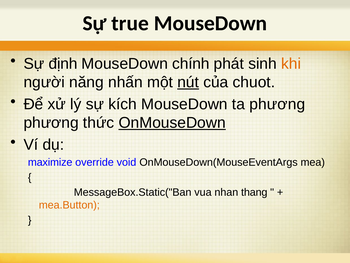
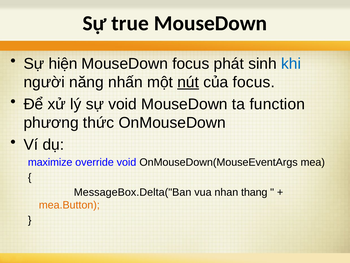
định: định -> hiện (63, 63)
MouseDown chính: chính -> focus (191, 63)
khi colour: orange -> blue (291, 63)
của chuot: chuot -> focus (254, 82)
sự kích: kích -> void (123, 104)
ta phương: phương -> function (277, 104)
OnMouseDown underline: present -> none (172, 123)
MessageBox.Static("Ban: MessageBox.Static("Ban -> MessageBox.Delta("Ban (133, 192)
